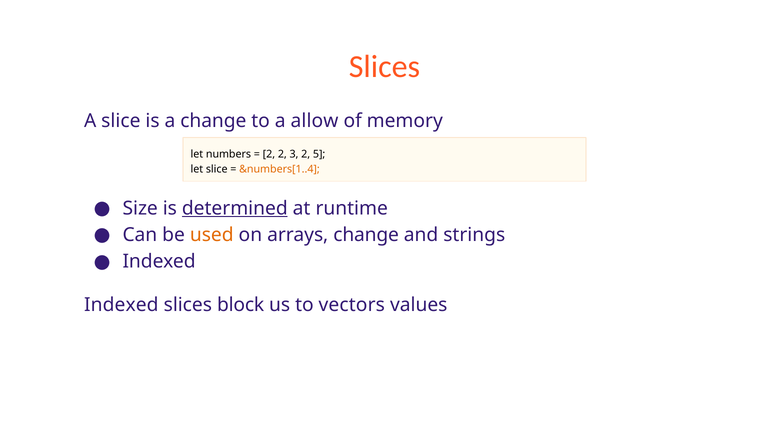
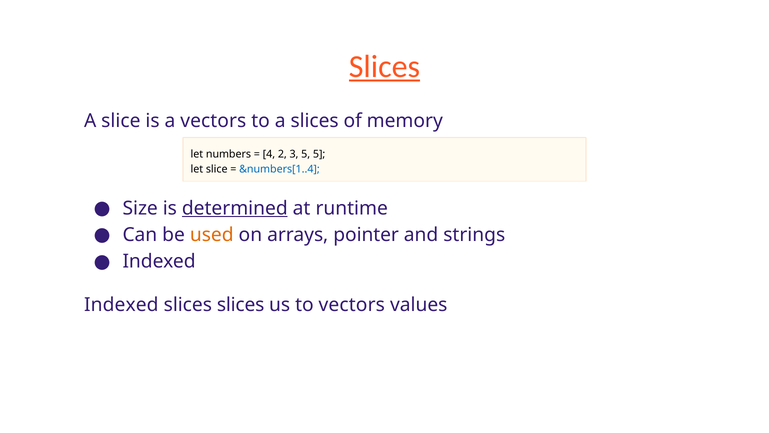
Slices underline: none -> present (384, 67)
a change: change -> vectors (213, 121)
a allow: allow -> slices (315, 121)
2: 2 -> 4 (269, 154)
3 2: 2 -> 5 (306, 154)
&numbers[1..4 colour: orange -> blue (279, 169)
arrays change: change -> pointer (366, 235)
slices block: block -> slices (241, 305)
